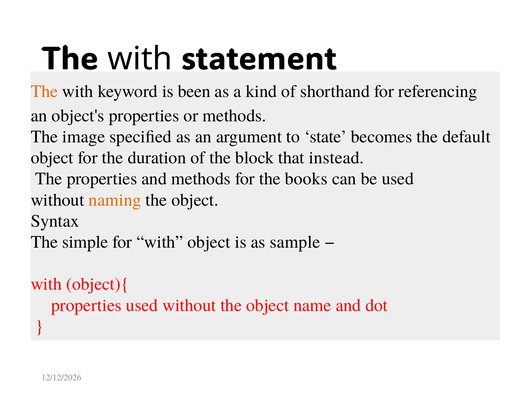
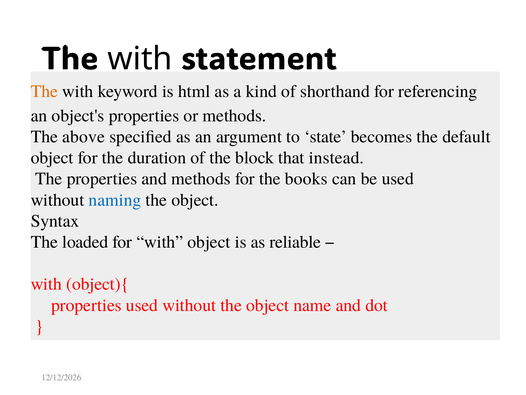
been: been -> html (194, 91)
image: image -> above (84, 137)
naming colour: orange -> blue (115, 200)
simple: simple -> loaded (85, 242)
sample: sample -> reliable (295, 242)
